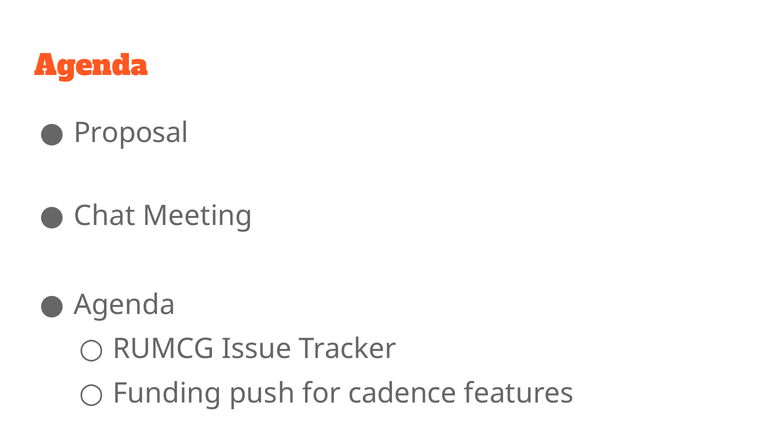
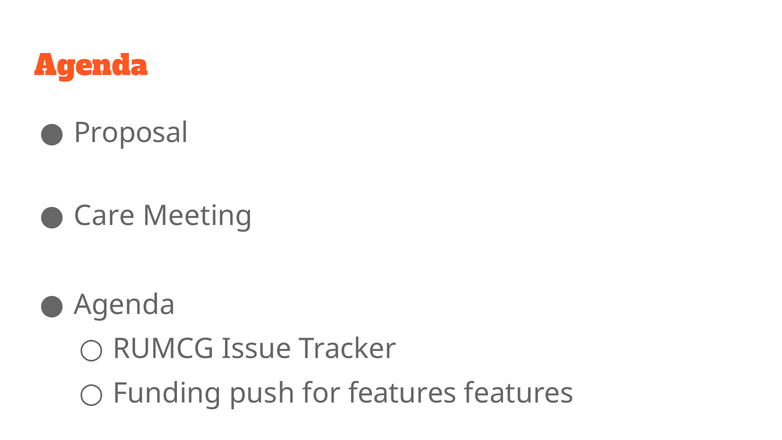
Chat: Chat -> Care (104, 216)
for cadence: cadence -> features (402, 393)
